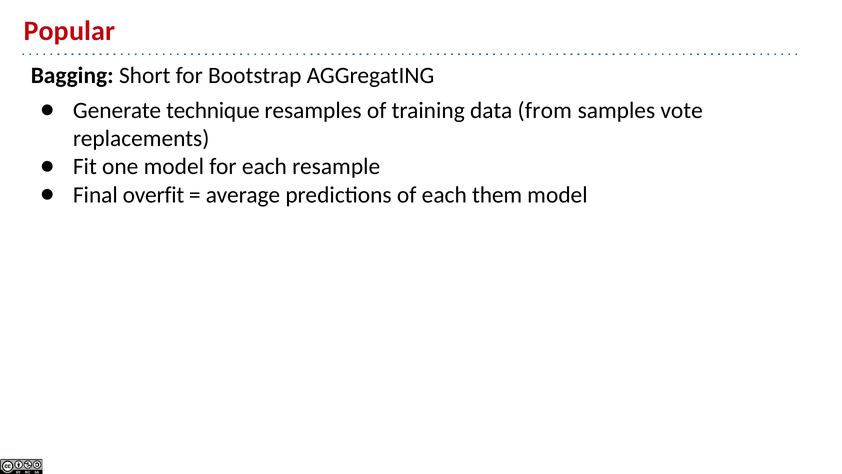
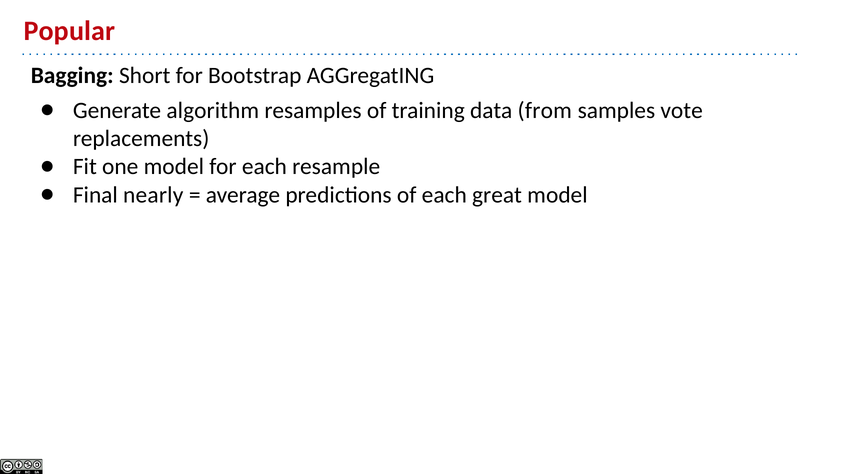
technique: technique -> algorithm (213, 110)
overfit: overfit -> nearly (153, 195)
them: them -> great (497, 195)
